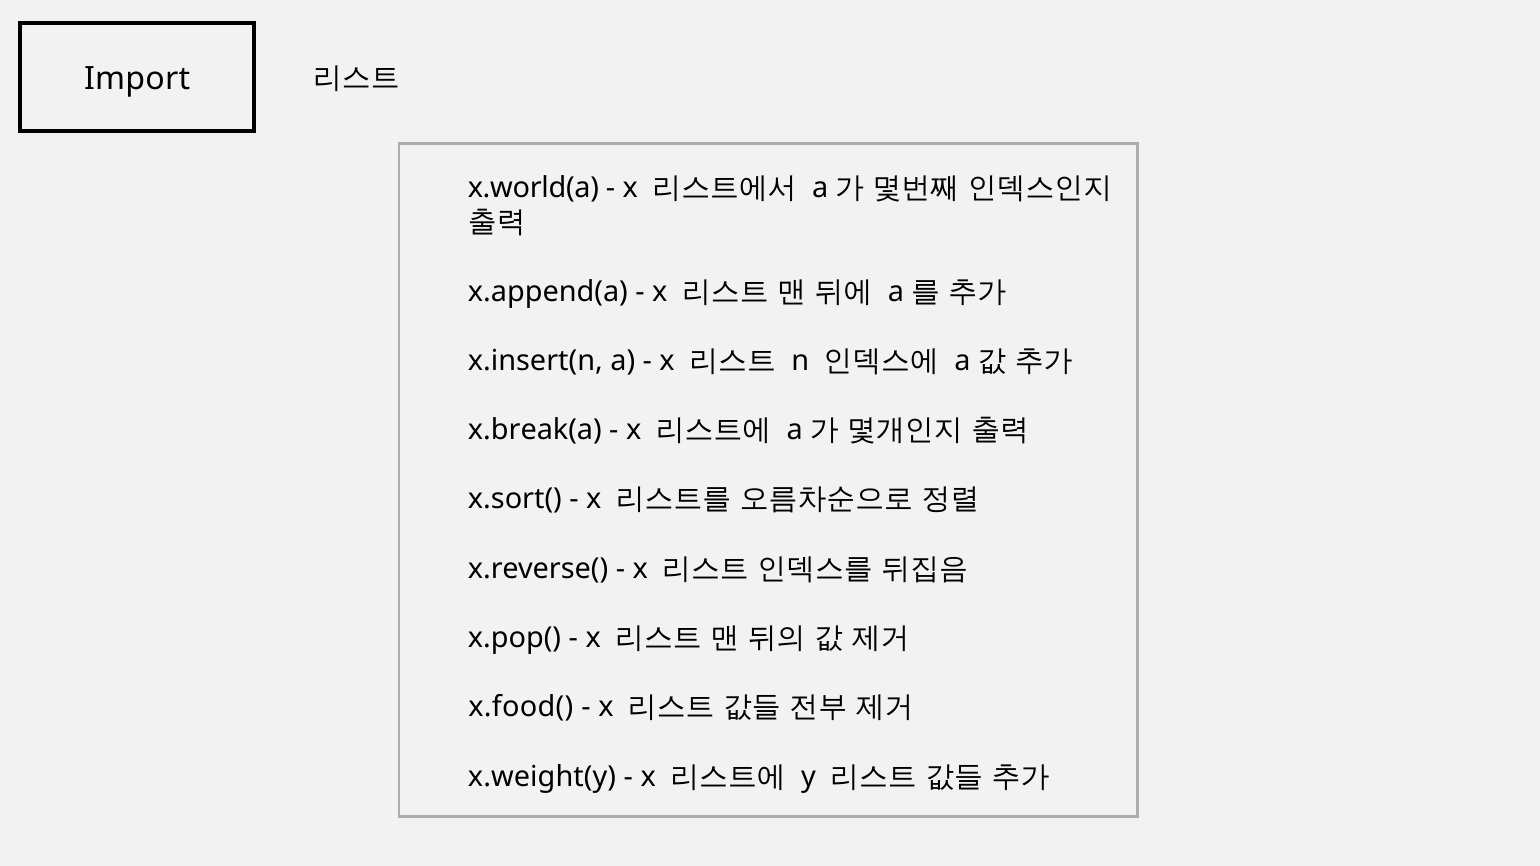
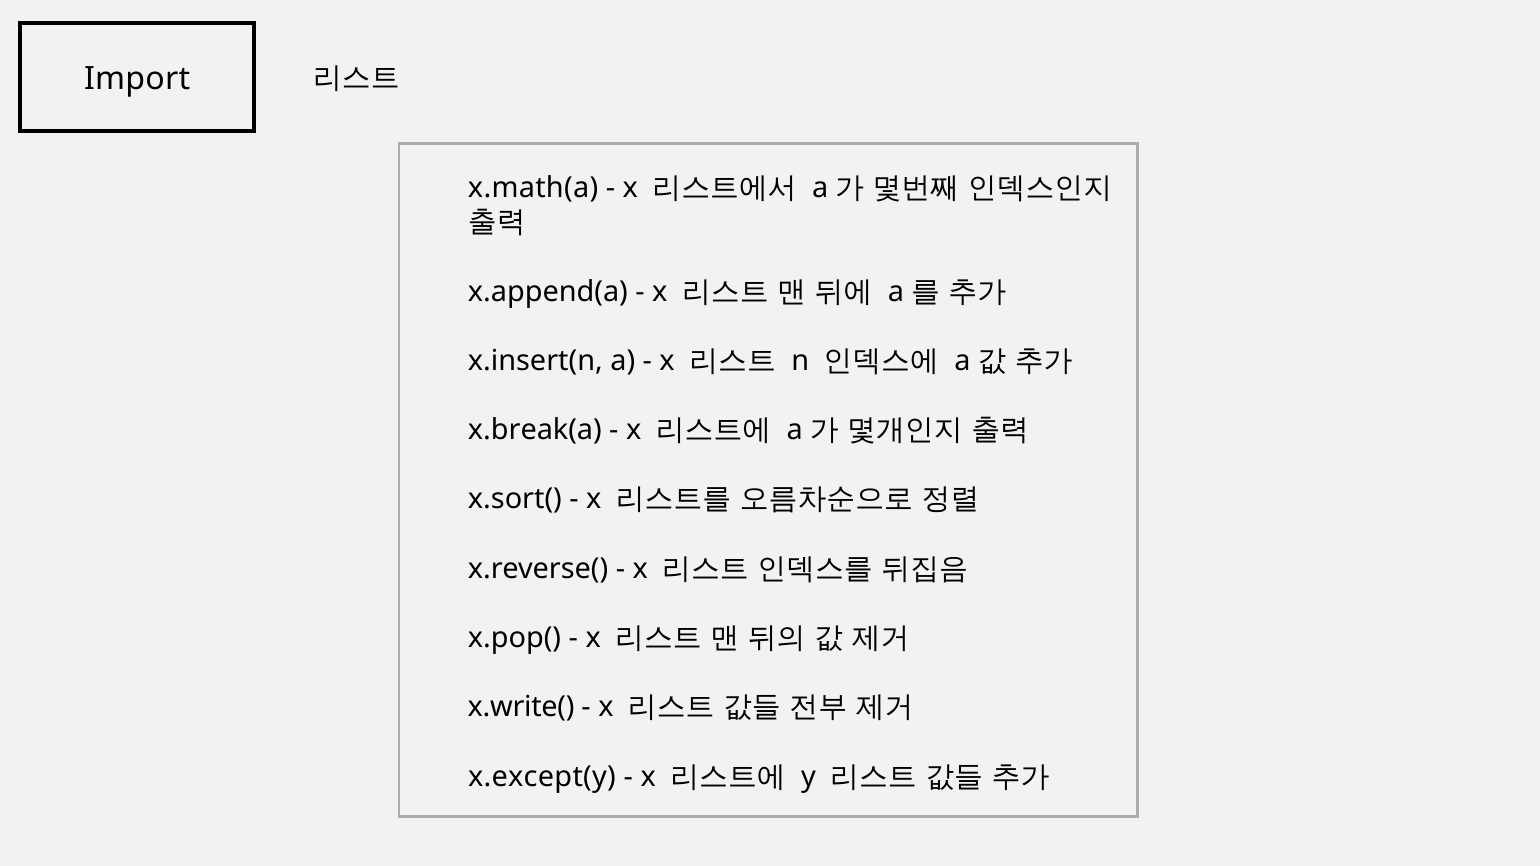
x.world(a: x.world(a -> x.math(a (533, 188)
x.food(: x.food( -> x.write( (521, 707)
x.weight(y: x.weight(y -> x.except(y (542, 777)
